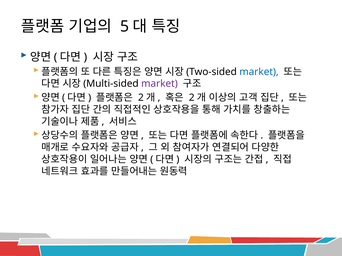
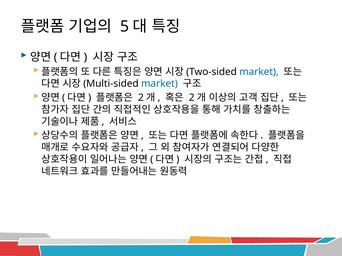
market colour: purple -> blue (159, 84)
